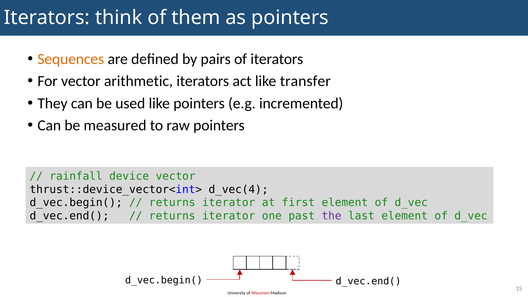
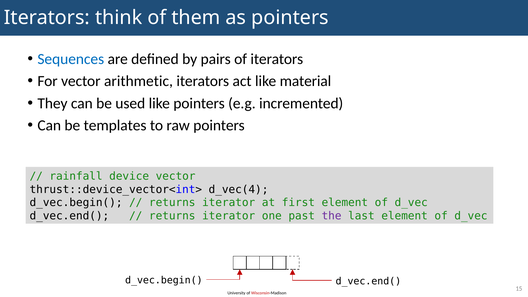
Sequences colour: orange -> blue (71, 59)
transfer: transfer -> material (305, 81)
measured: measured -> templates (115, 125)
